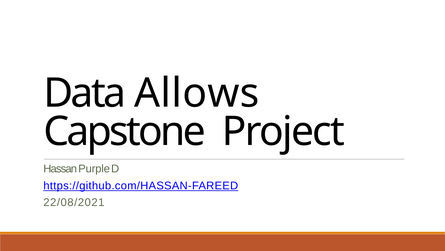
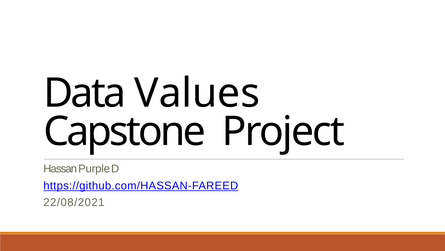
Allows: Allows -> Values (197, 93)
